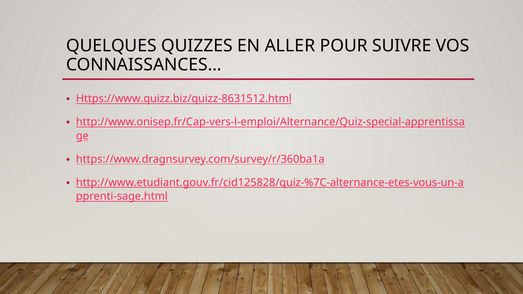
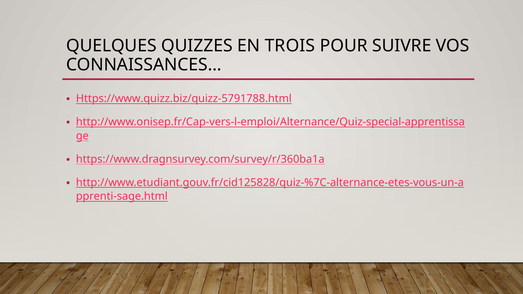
ALLER: ALLER -> TROIS (290, 46)
Https://www.quizz.biz/quizz-8631512.html: Https://www.quizz.biz/quizz-8631512.html -> Https://www.quizz.biz/quizz-5791788.html (184, 99)
